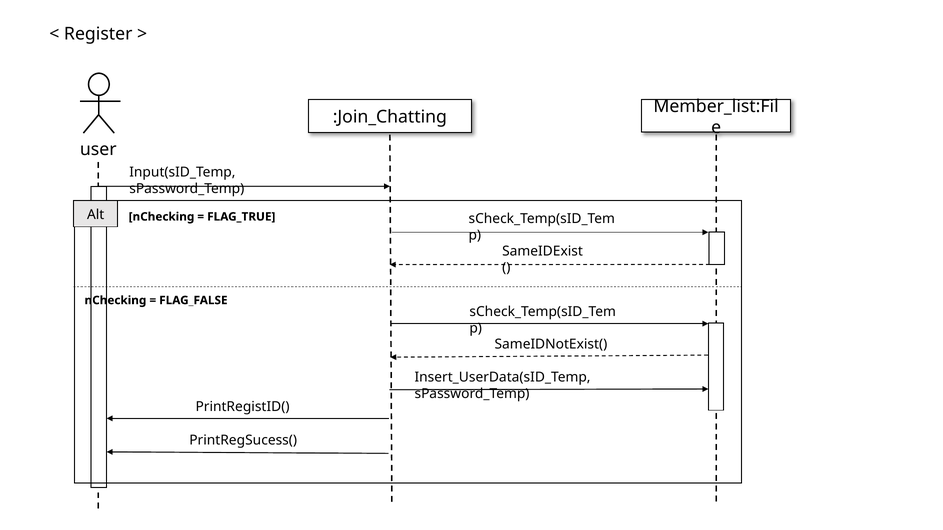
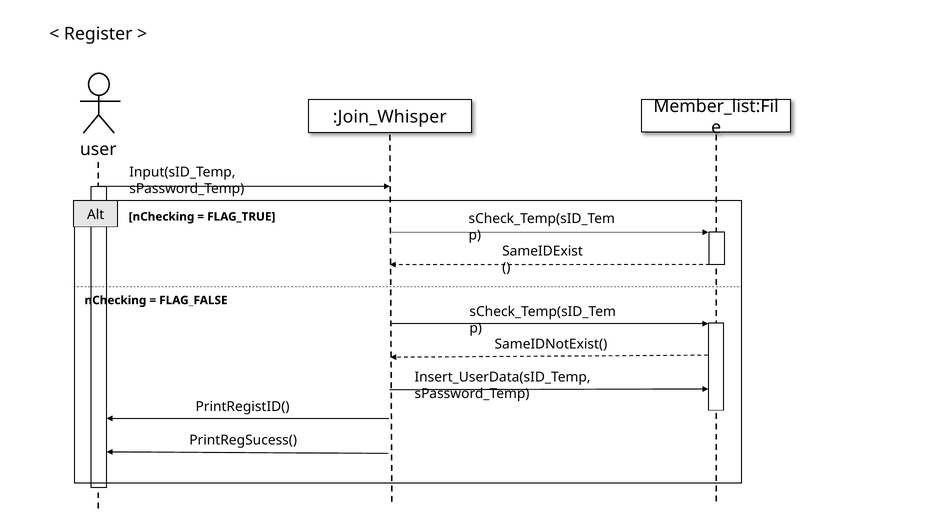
:Join_Chatting: :Join_Chatting -> :Join_Whisper (390, 117)
